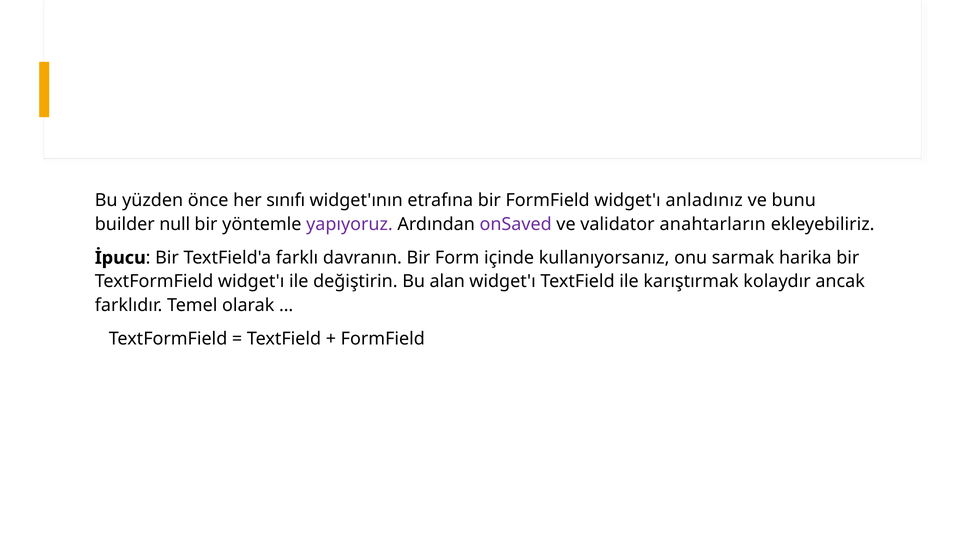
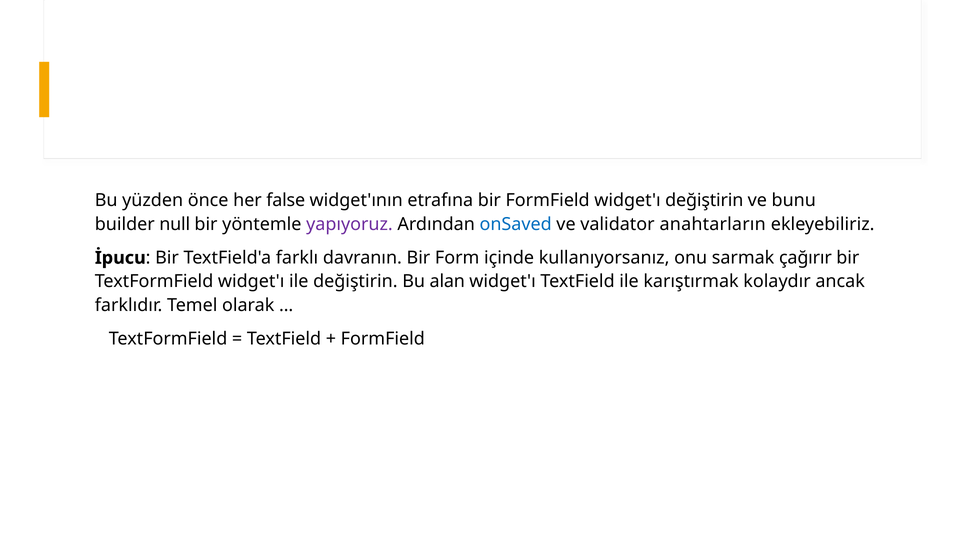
sınıfı: sınıfı -> false (286, 200)
widget'ı anladınız: anladınız -> değiştirin (704, 200)
onSaved colour: purple -> blue (516, 224)
harika: harika -> çağırır (805, 258)
